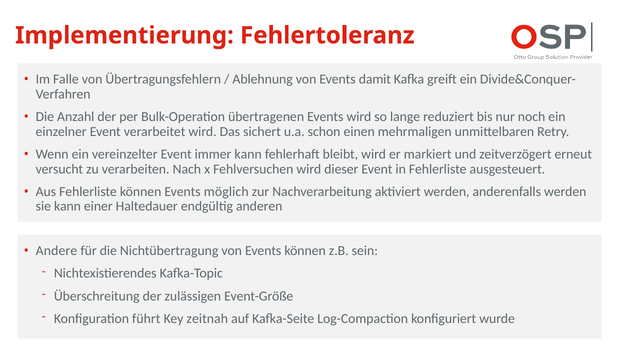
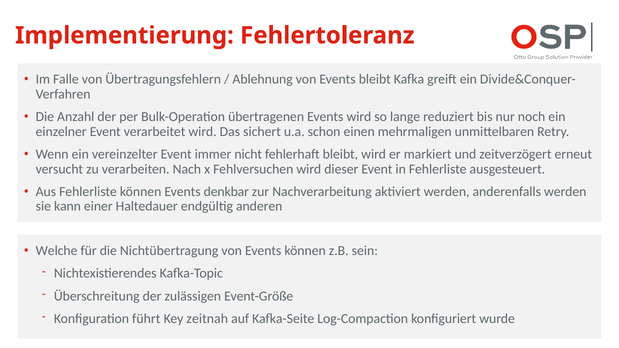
Events damit: damit -> bleibt (375, 79)
immer kann: kann -> nicht (248, 154)
möglich: möglich -> denkbar (226, 192)
Andere: Andere -> Welche (57, 251)
